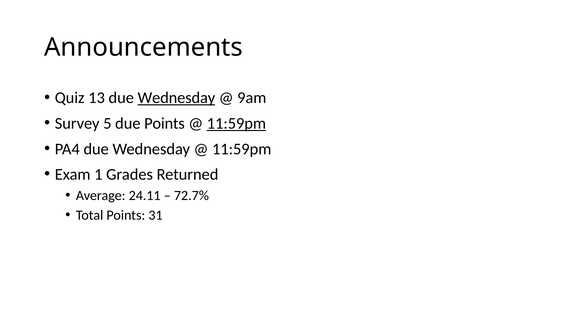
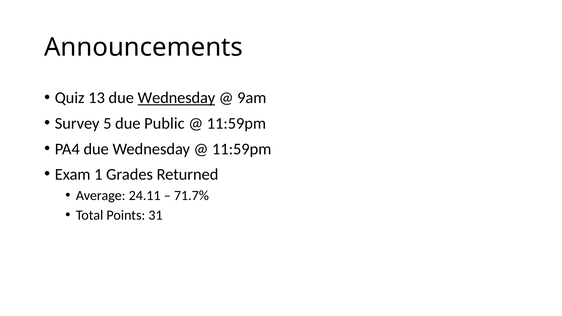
due Points: Points -> Public (164, 123)
11:59pm underline: present -> none (236, 123)
72.7%: 72.7% -> 71.7% (191, 196)
